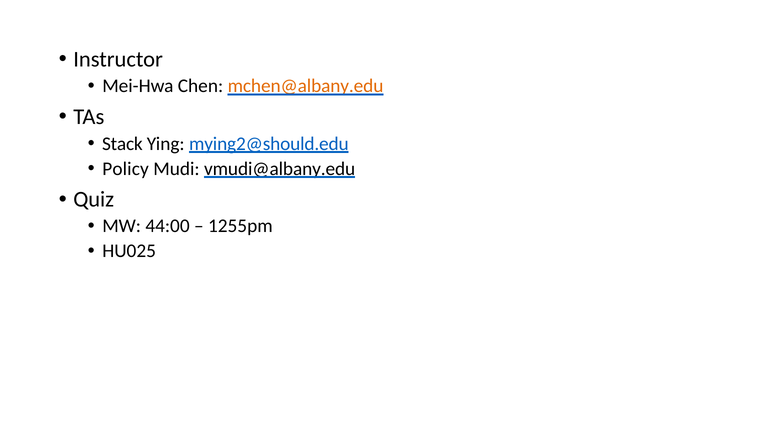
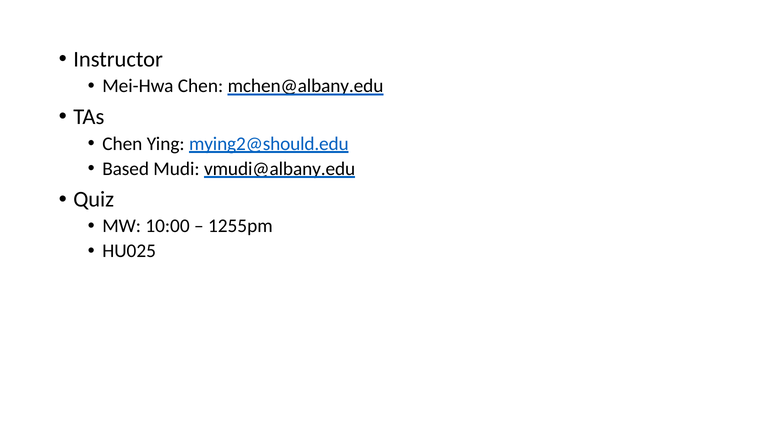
mchen@albany.edu colour: orange -> black (306, 86)
Stack: Stack -> Chen (122, 144)
Policy: Policy -> Based (126, 169)
44:00: 44:00 -> 10:00 (168, 226)
